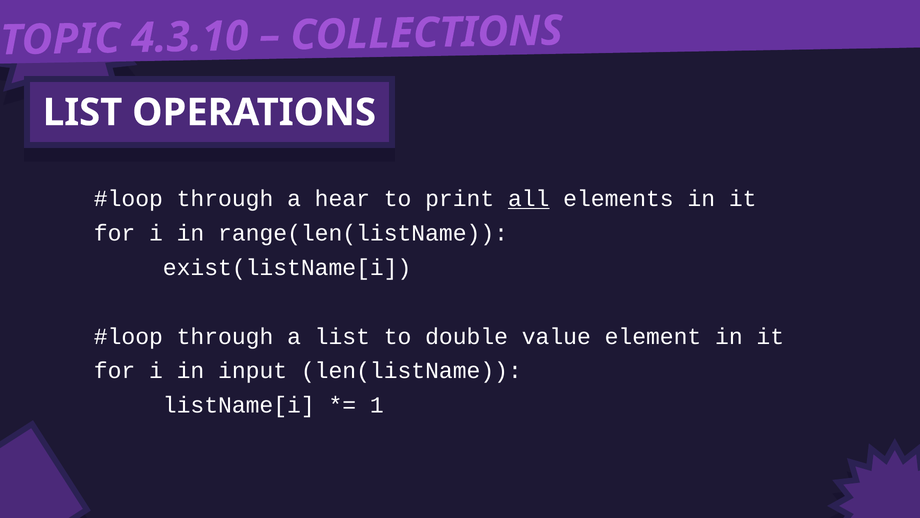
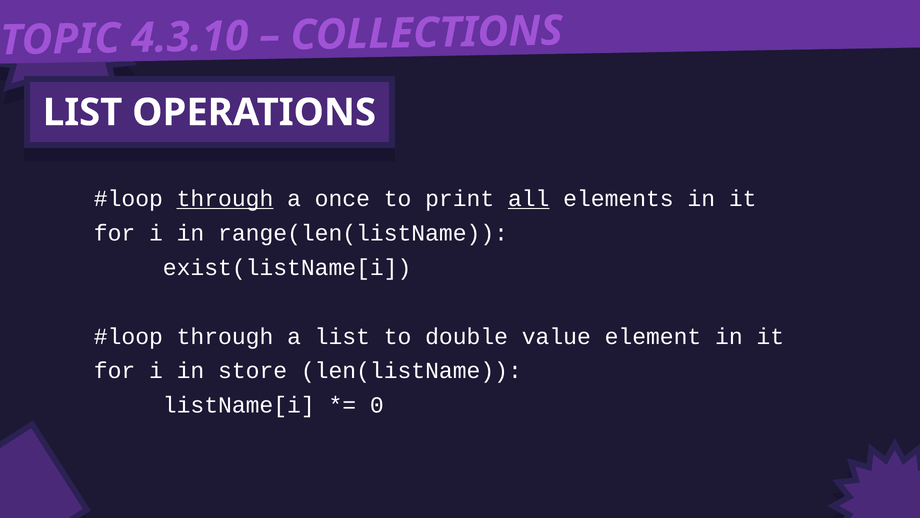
through underline: none -> present (225, 198)
hear: hear -> once (342, 198)
input: input -> store (253, 371)
1: 1 -> 0 (377, 405)
